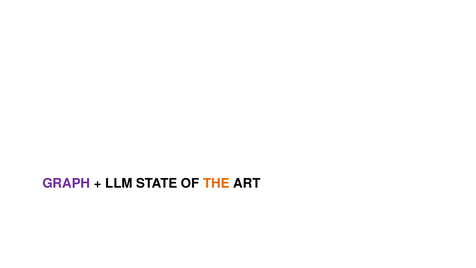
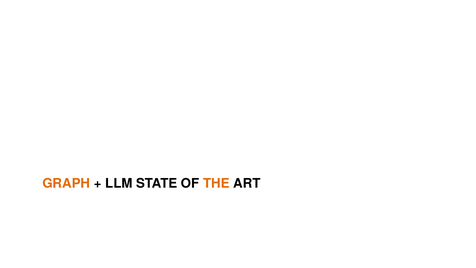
GRAPH colour: purple -> orange (66, 183)
